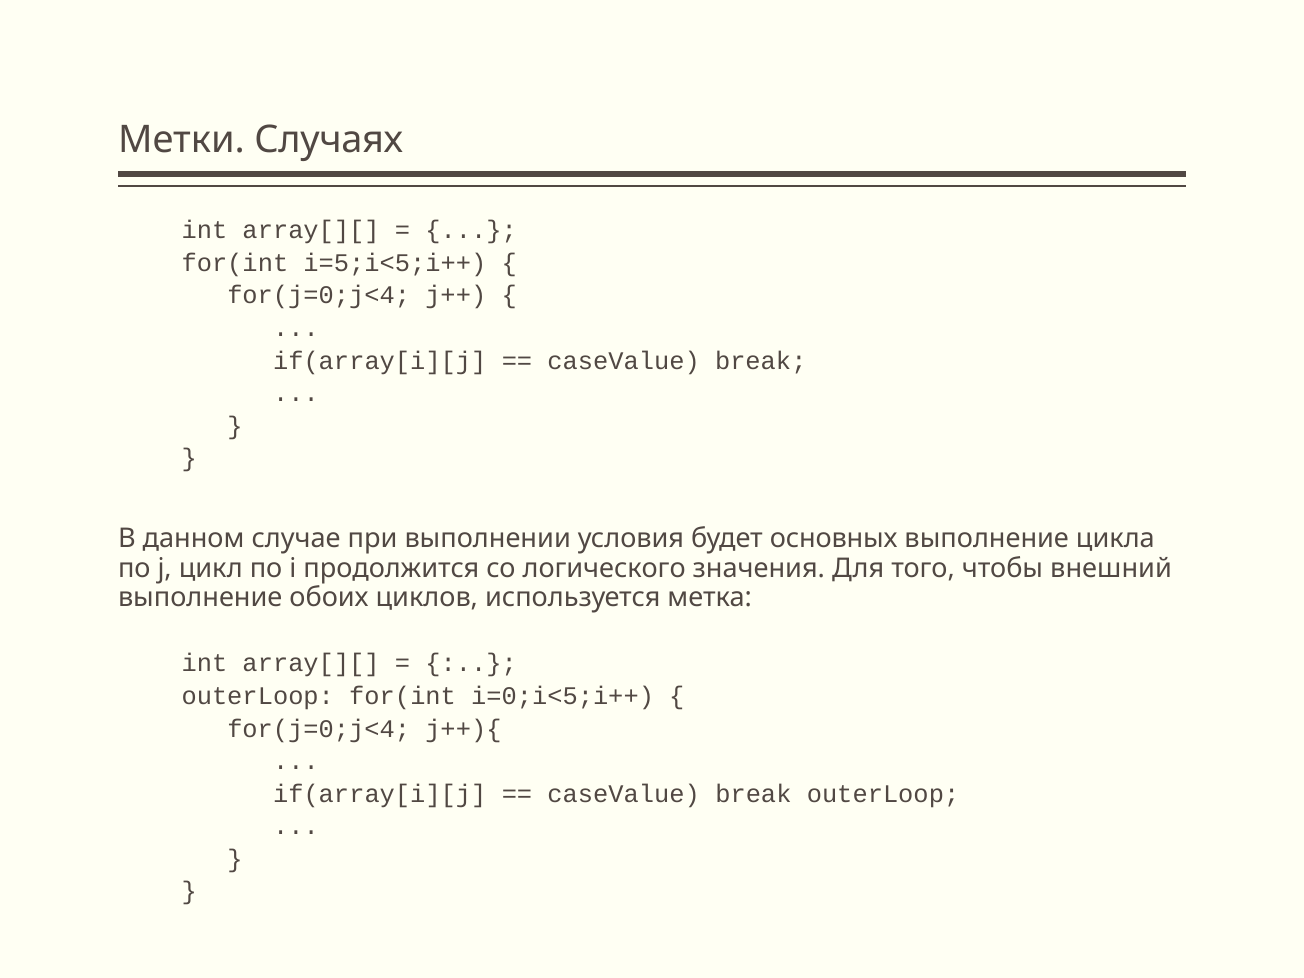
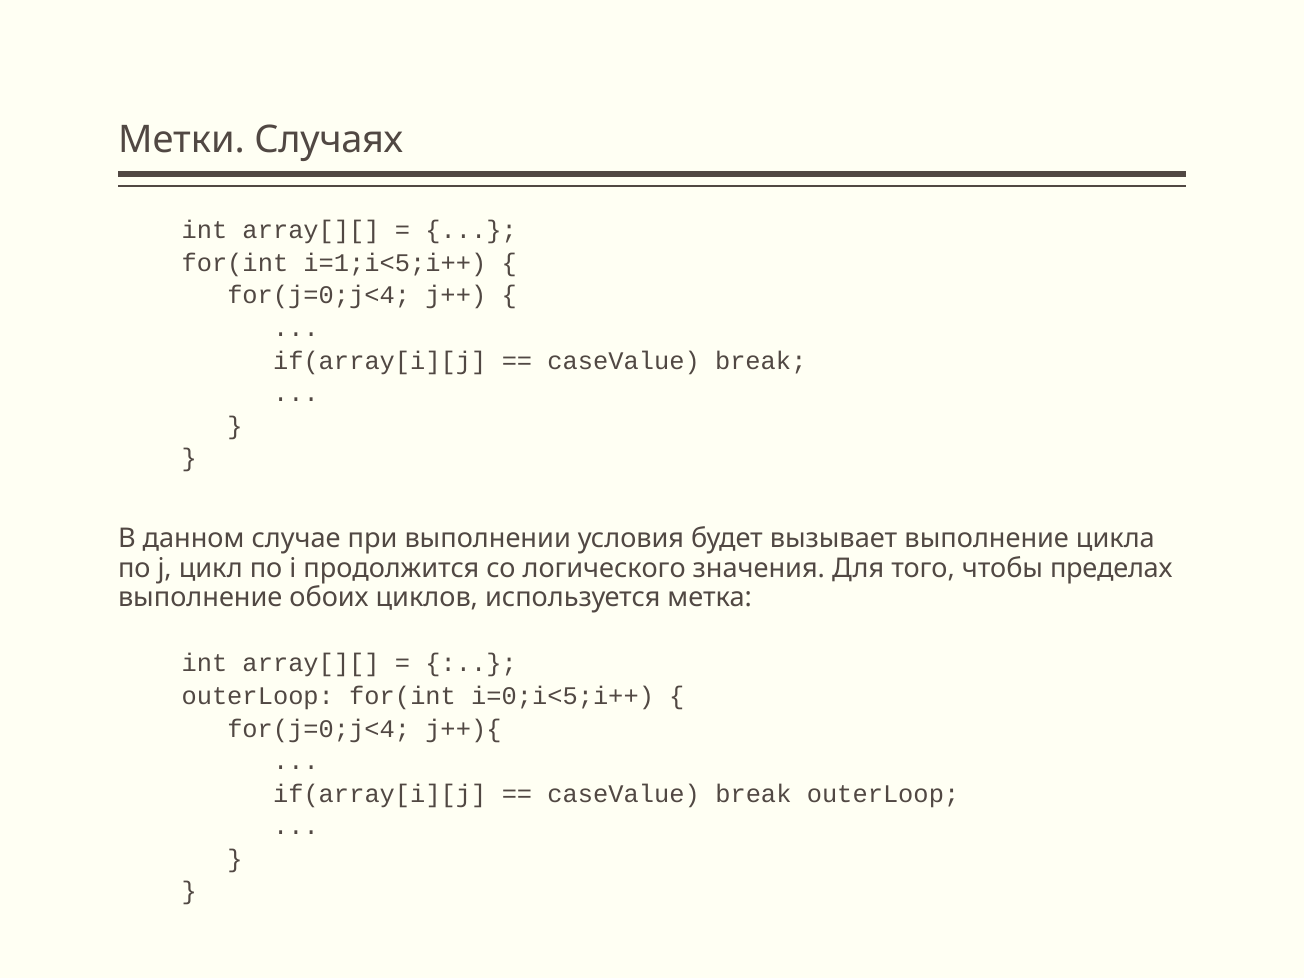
i=5;i<5;i++: i=5;i<5;i++ -> i=1;i<5;i++ (395, 263)
основных: основных -> вызывает (834, 539)
внешний: внешний -> пределах (1111, 568)
